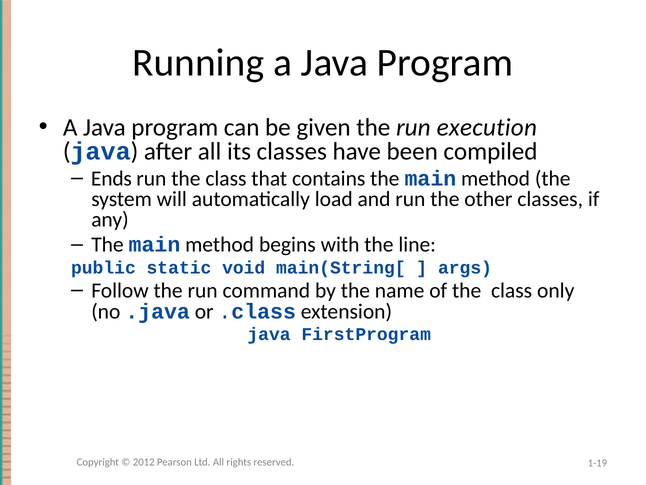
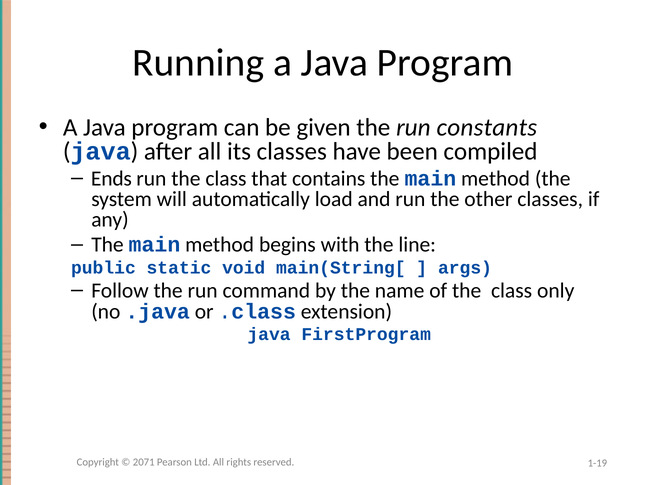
execution: execution -> constants (487, 127)
2012: 2012 -> 2071 (144, 462)
